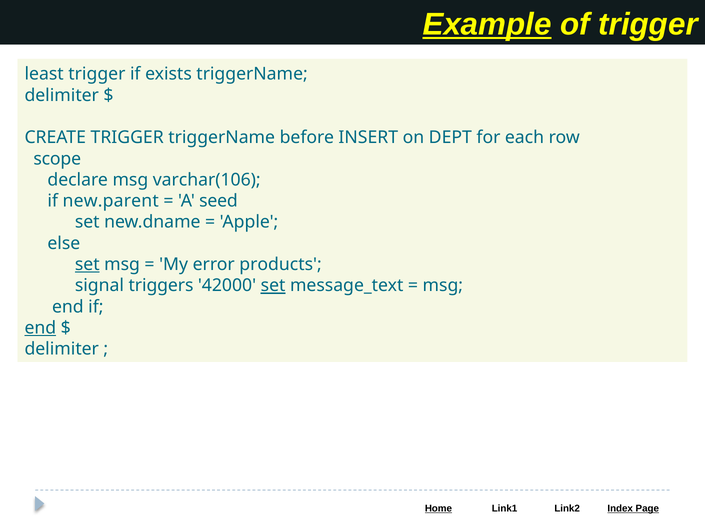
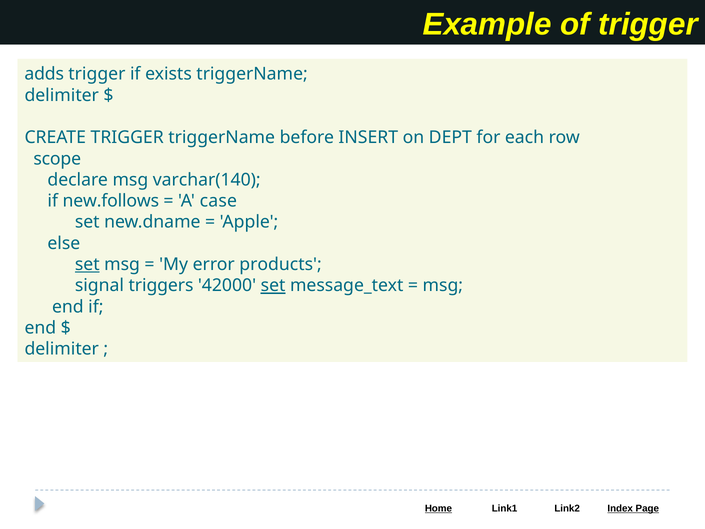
Example underline: present -> none (487, 24)
least: least -> adds (44, 74)
varchar(106: varchar(106 -> varchar(140 (207, 180)
new.parent: new.parent -> new.follows (111, 201)
seed: seed -> case (218, 201)
end underline: present -> none (40, 328)
